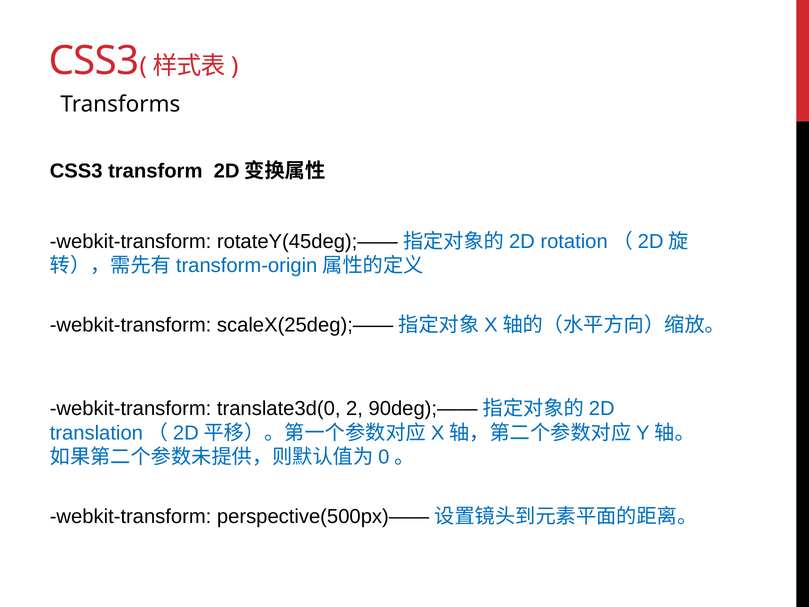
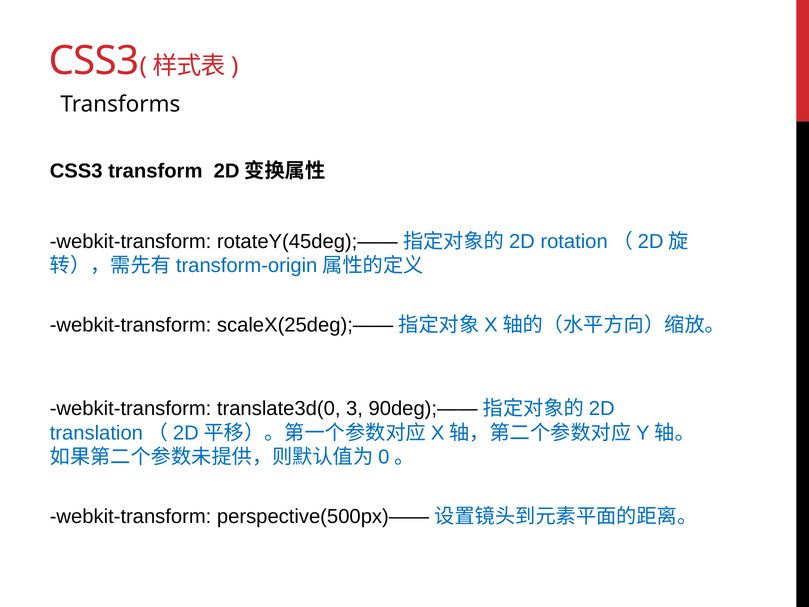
2: 2 -> 3 (355, 408)
